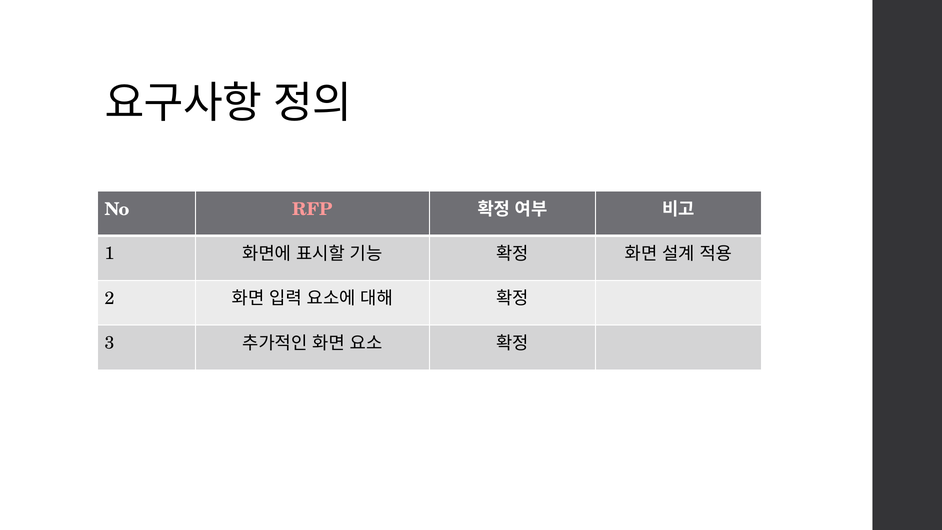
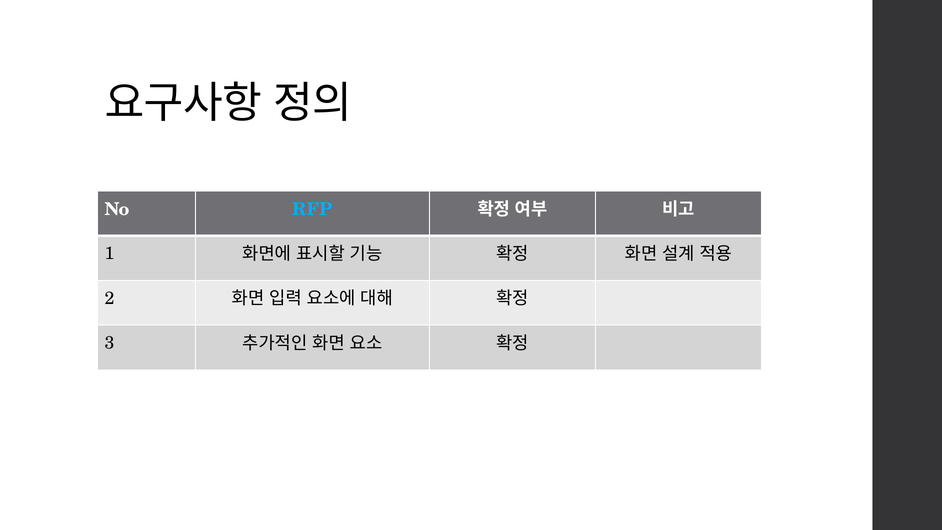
RFP colour: pink -> light blue (312, 209)
